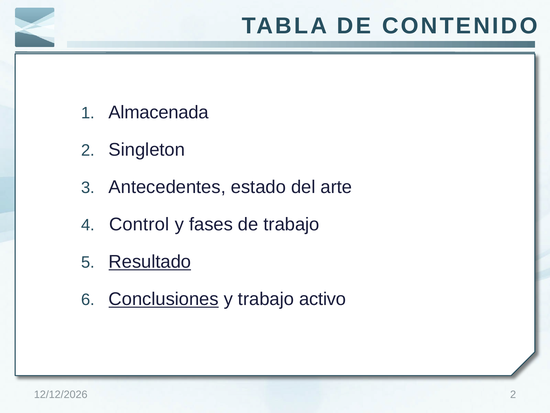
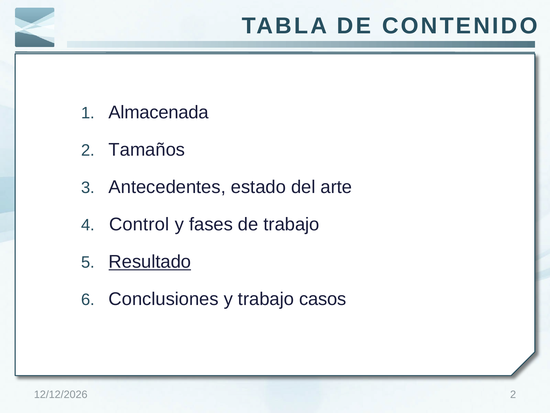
Singleton: Singleton -> Tamaños (147, 150)
Conclusiones underline: present -> none (164, 299)
activo: activo -> casos (323, 299)
